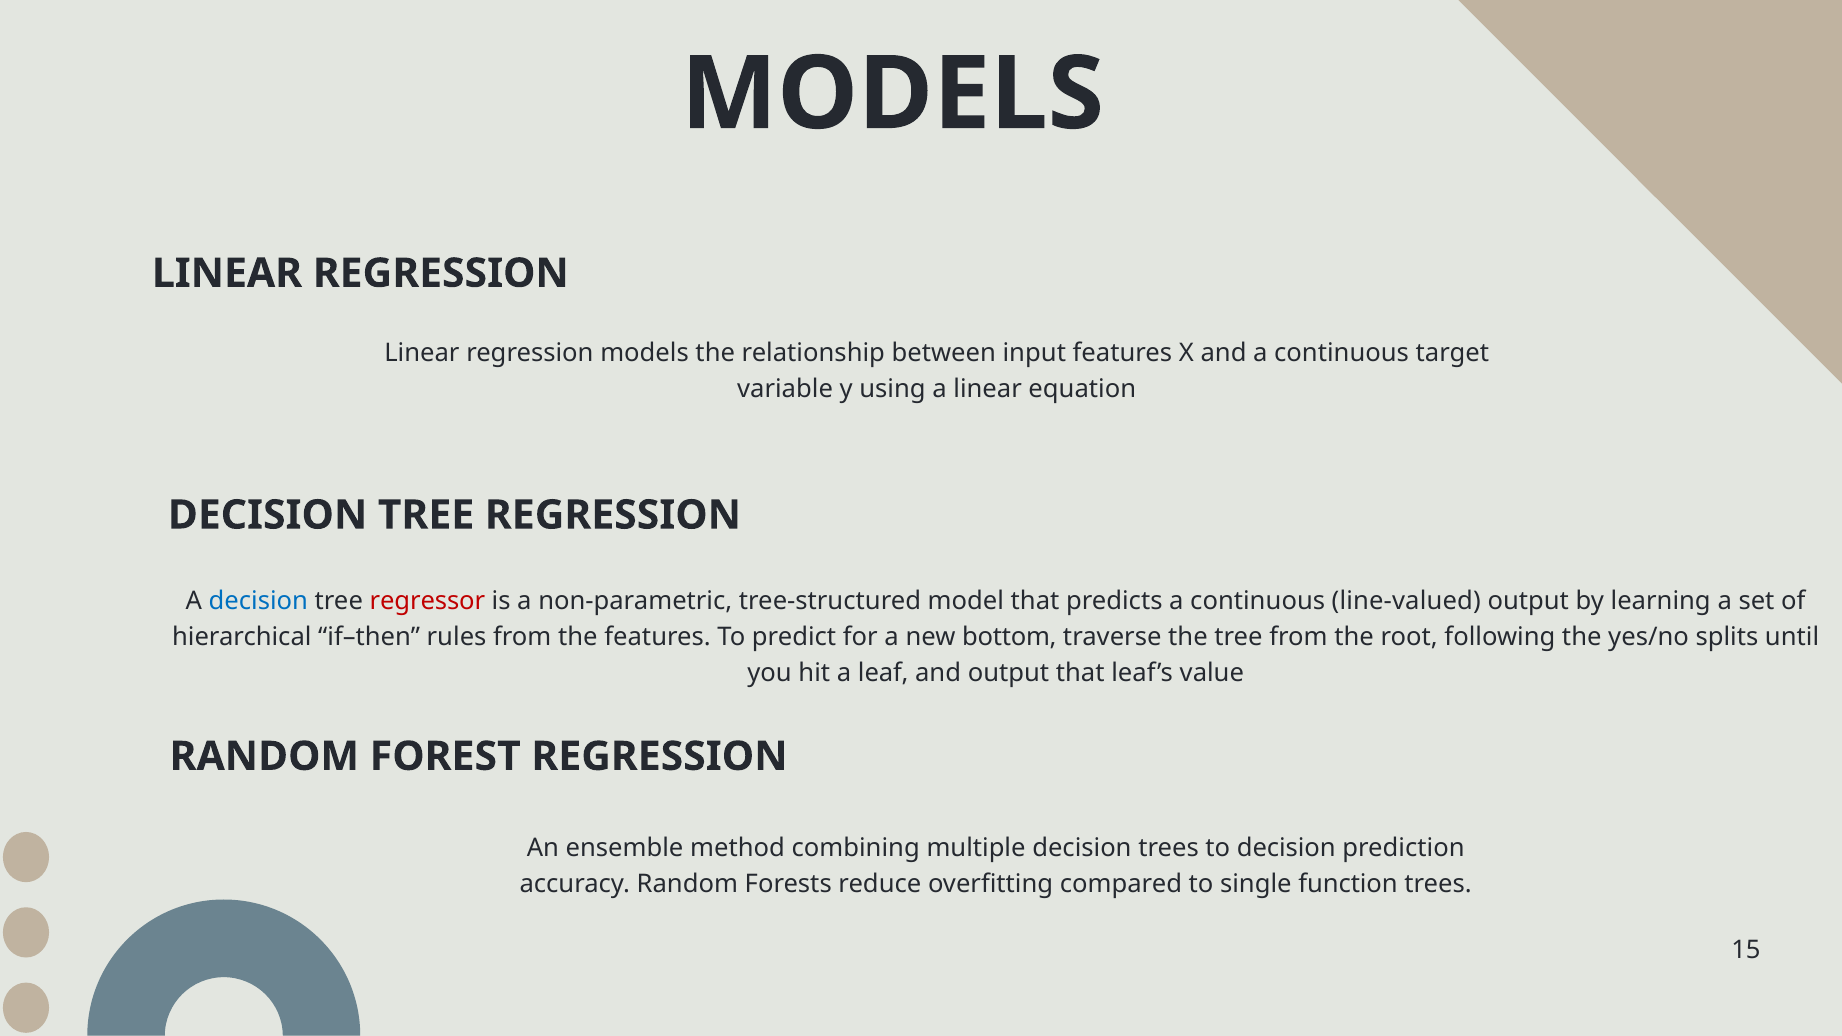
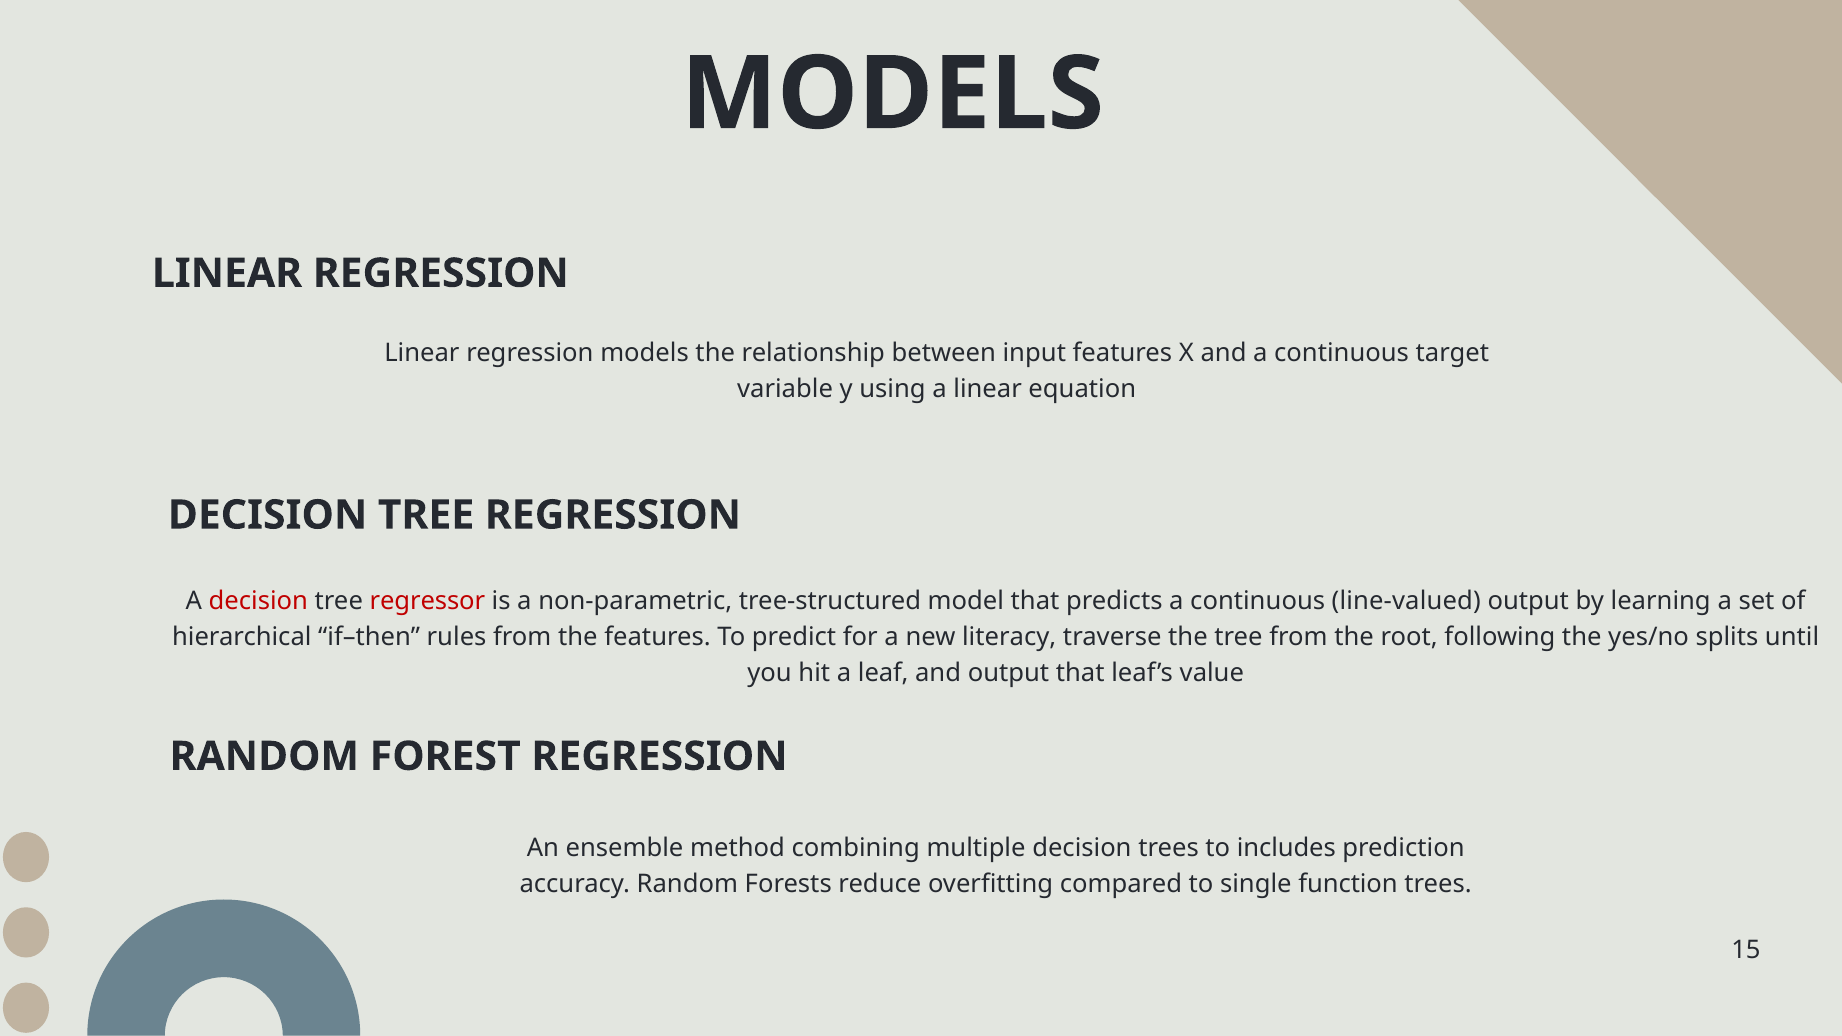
decision colour: blue -> red (258, 601)
bottom: bottom -> literacy (1009, 637)
to decision: decision -> includes (1286, 849)
